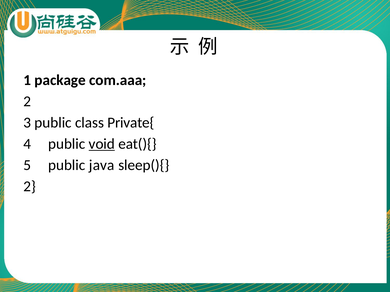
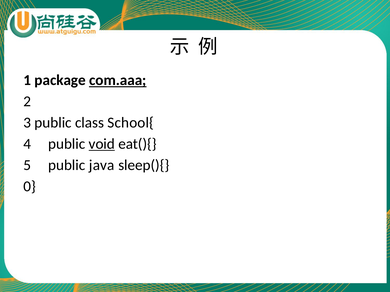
com.aaa underline: none -> present (118, 80)
Private{: Private{ -> School{ (131, 123)
2: 2 -> 0 (30, 187)
